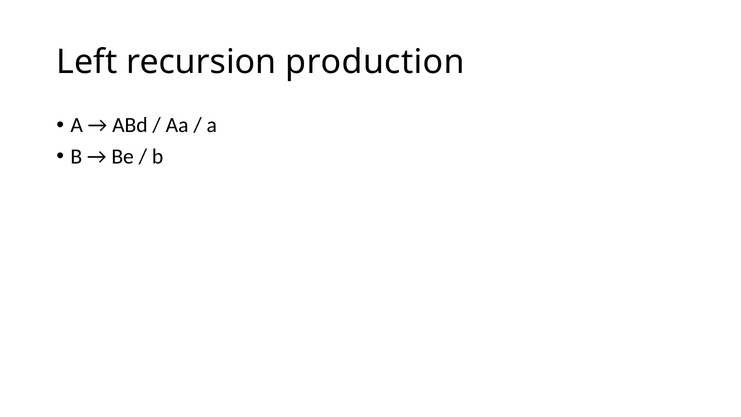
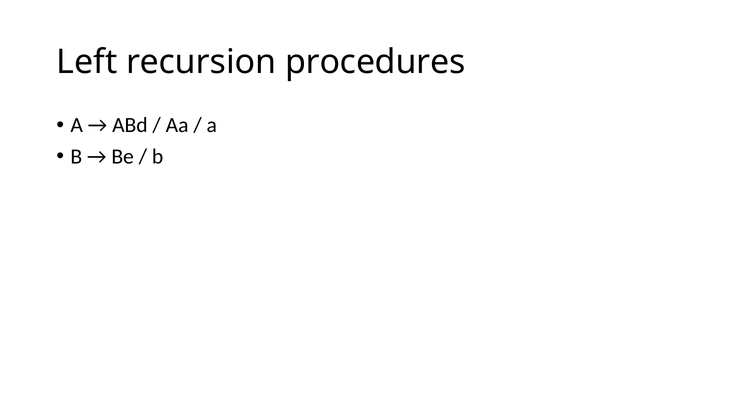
production: production -> procedures (375, 62)
